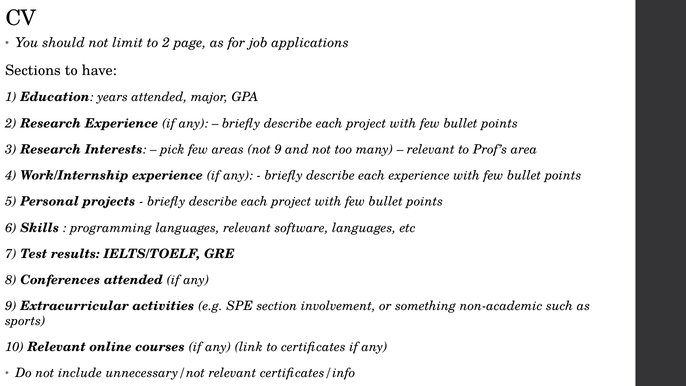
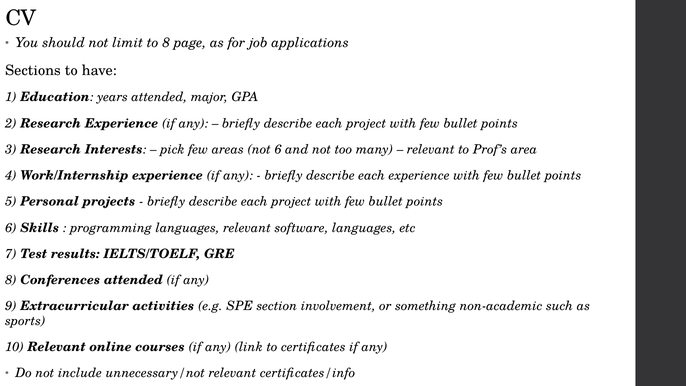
to 2: 2 -> 8 (166, 43)
not 9: 9 -> 6 (278, 149)
